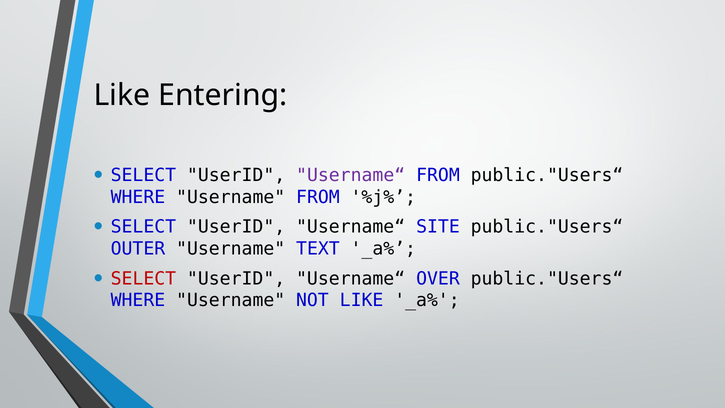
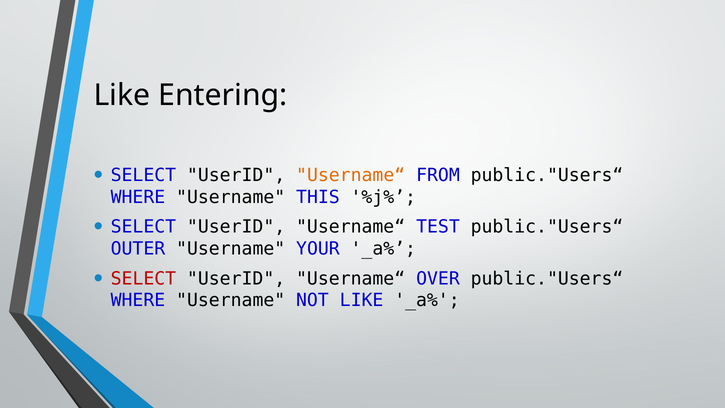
Username“ colour: purple -> orange (351, 175)
Username FROM: FROM -> THIS (318, 197)
SITE: SITE -> TEST (438, 227)
TEXT: TEXT -> YOUR (318, 249)
